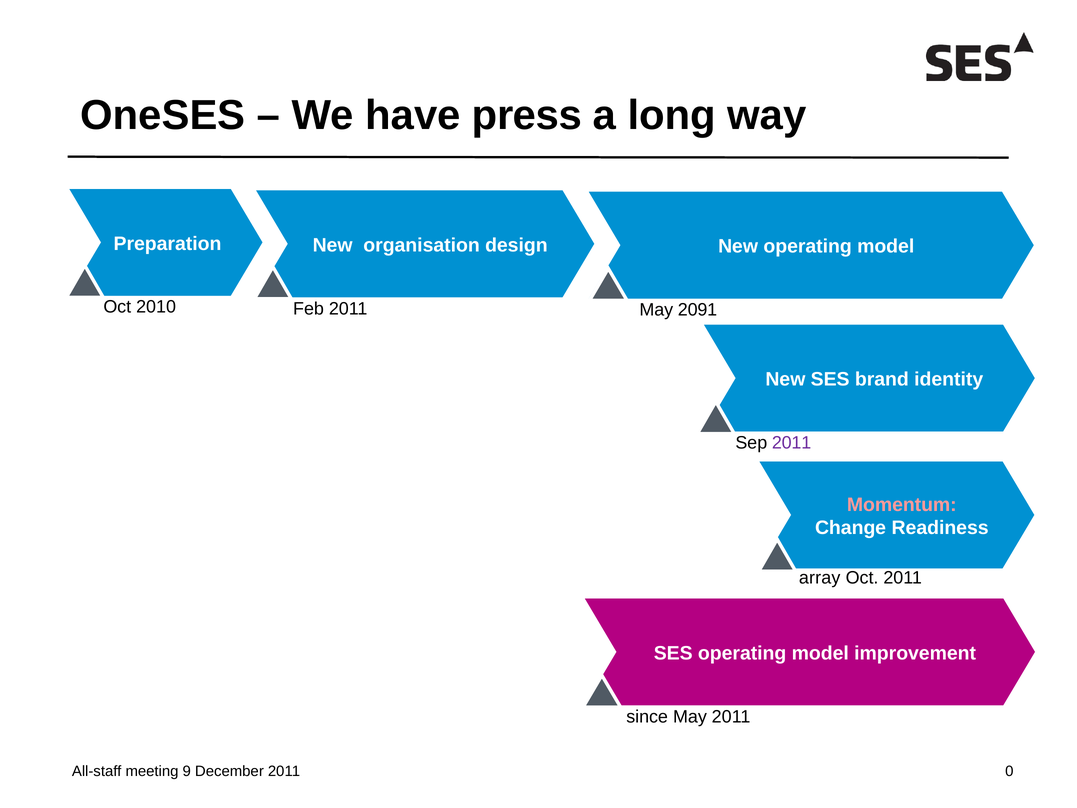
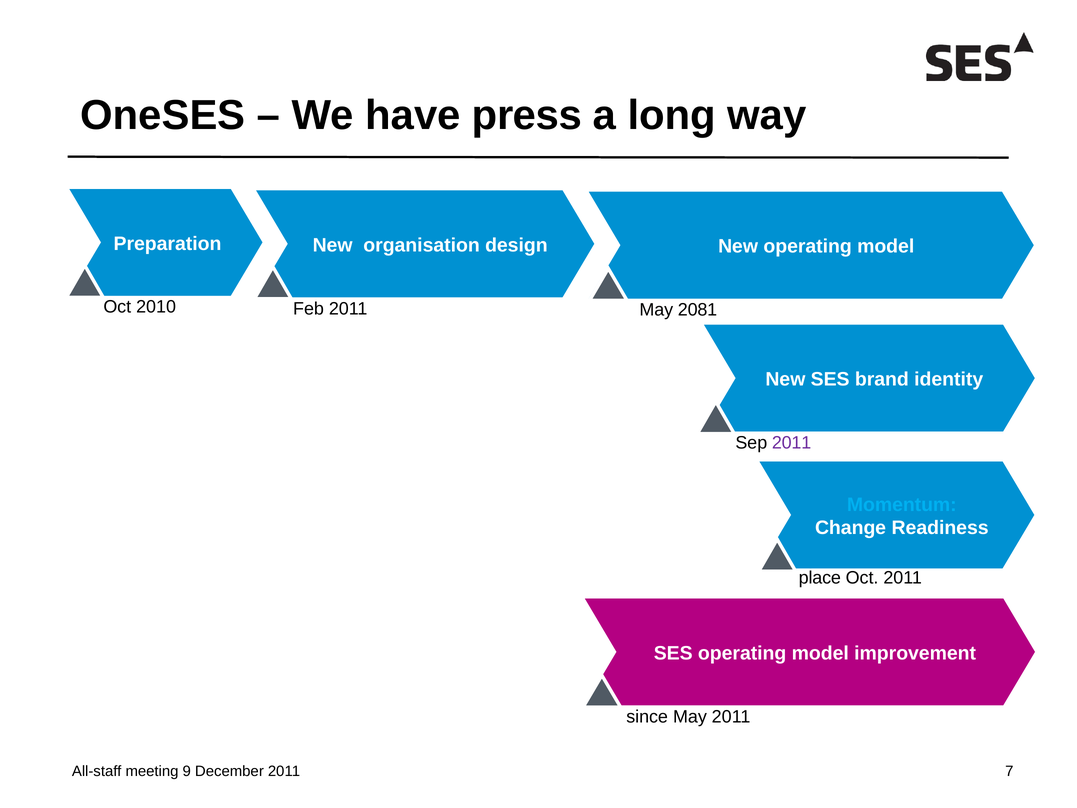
2091: 2091 -> 2081 (698, 310)
Momentum colour: pink -> light blue (902, 504)
array: array -> place (820, 578)
0: 0 -> 7 (1009, 771)
